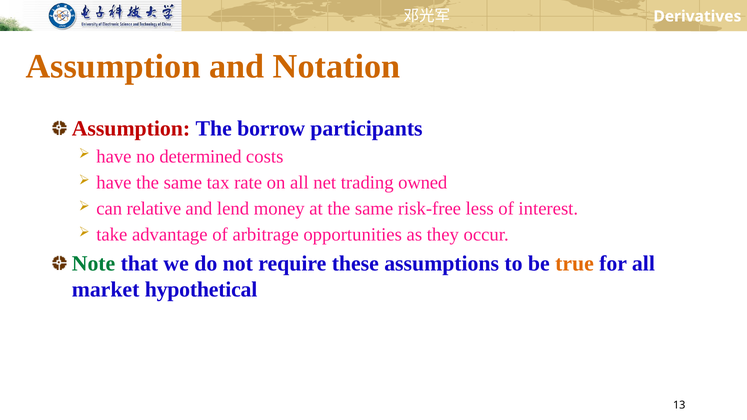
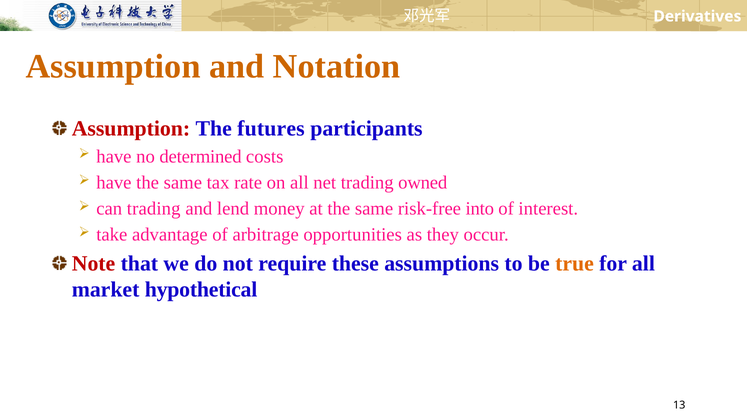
borrow: borrow -> futures (271, 129)
can relative: relative -> trading (154, 209)
less: less -> into (480, 209)
Note colour: green -> red (94, 264)
